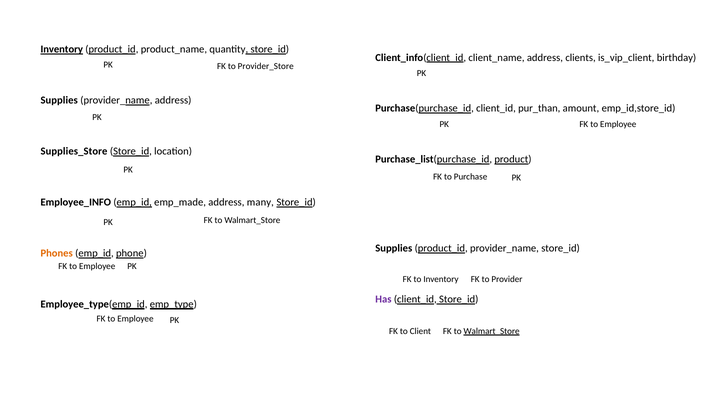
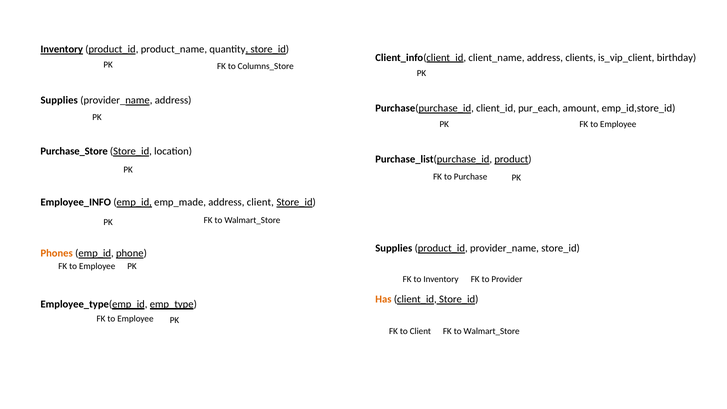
Provider_Store: Provider_Store -> Columns_Store (266, 66)
pur_than: pur_than -> pur_each (539, 108)
Supplies_Store: Supplies_Store -> Purchase_Store (74, 151)
address many: many -> client (260, 202)
Has colour: purple -> orange (383, 299)
Walmart_Store underline: present -> none (492, 331)
